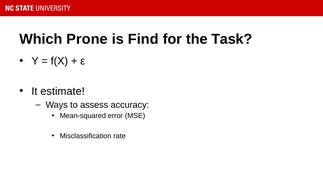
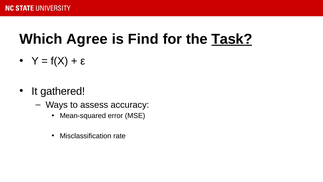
Prone: Prone -> Agree (87, 39)
Task underline: none -> present (232, 39)
estimate: estimate -> gathered (63, 91)
